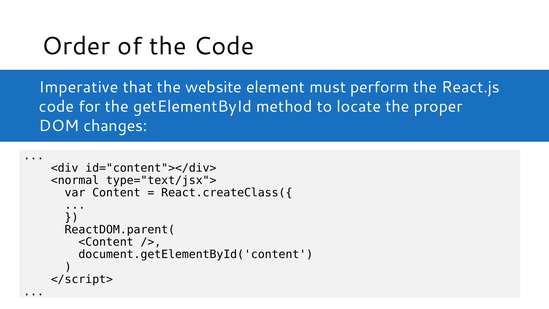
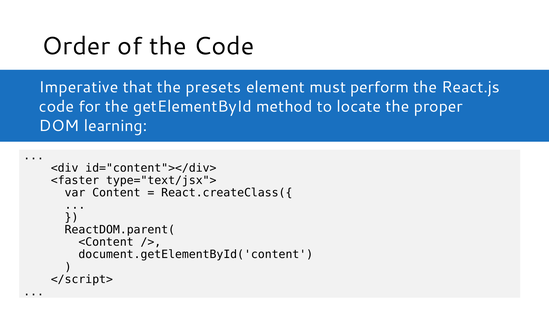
website: website -> presets (213, 87)
changes: changes -> learning (115, 126)
<normal: <normal -> <faster (75, 180)
